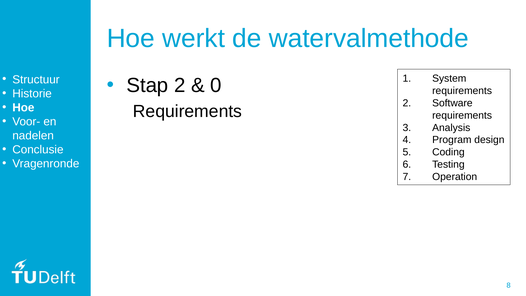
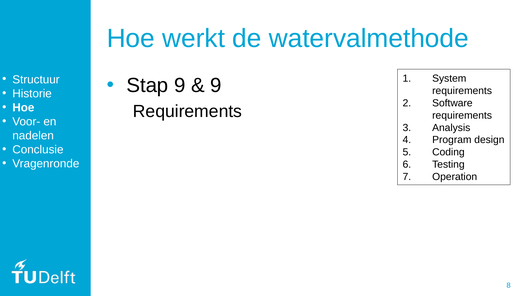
Stap 2: 2 -> 9 (180, 85)
0: 0 -> 9 (216, 85)
